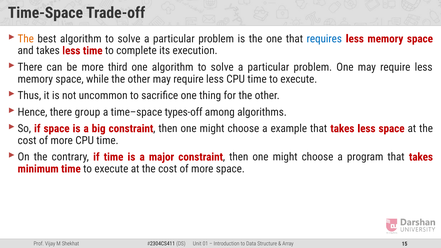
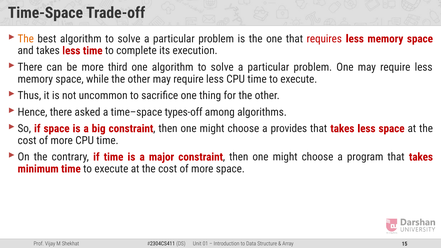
requires colour: blue -> red (324, 39)
group: group -> asked (88, 112)
example: example -> provides (289, 129)
